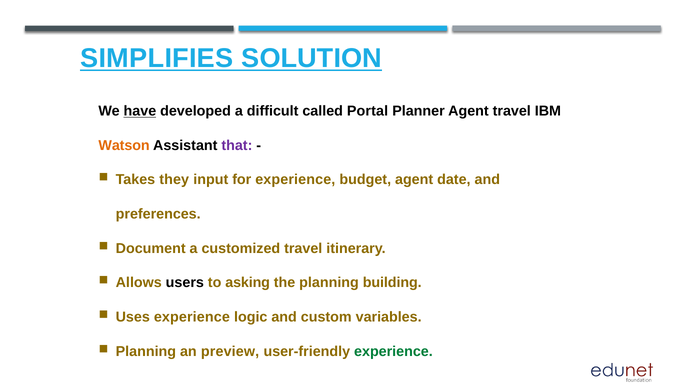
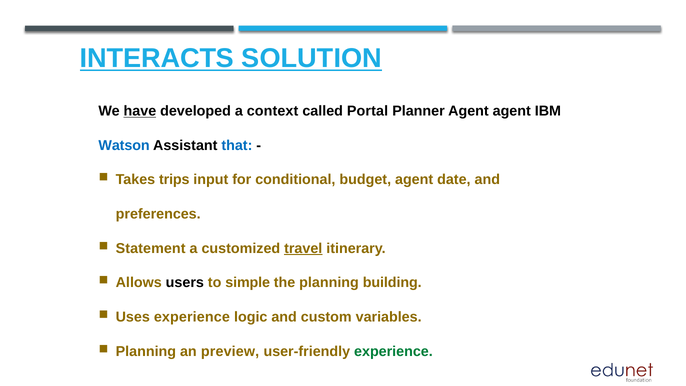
SIMPLIFIES: SIMPLIFIES -> INTERACTS (157, 58)
difficult: difficult -> context (273, 111)
Agent travel: travel -> agent (512, 111)
Watson colour: orange -> blue (124, 145)
that colour: purple -> blue (237, 145)
they: they -> trips (174, 180)
for experience: experience -> conditional (295, 180)
Document: Document -> Statement (151, 248)
travel underline: none -> present (303, 248)
asking: asking -> simple (248, 283)
